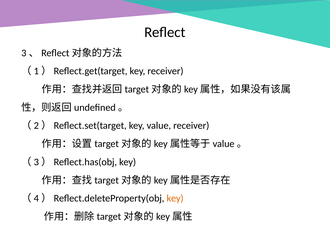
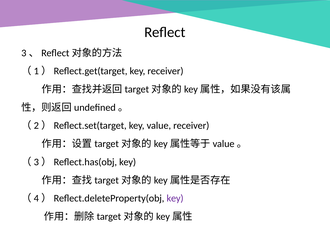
key colour: orange -> purple (175, 198)
